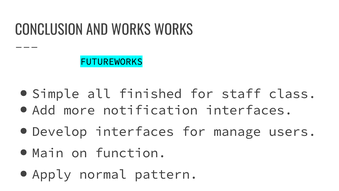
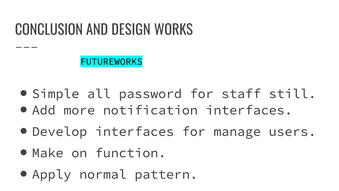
AND WORKS: WORKS -> DESIGN (131, 30)
finished: finished -> password (150, 94)
class: class -> still (292, 94)
Main: Main -> Make (48, 153)
